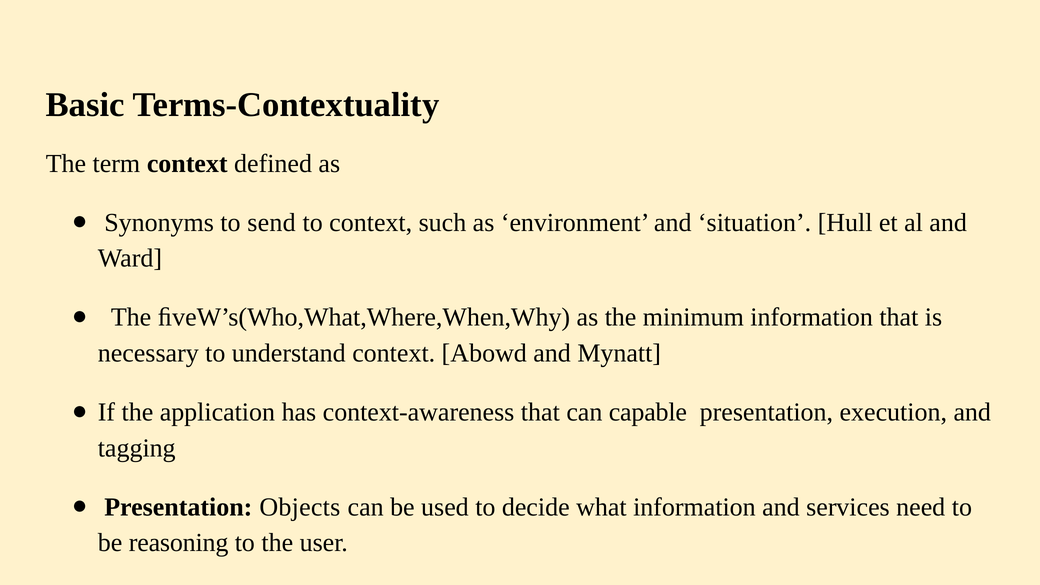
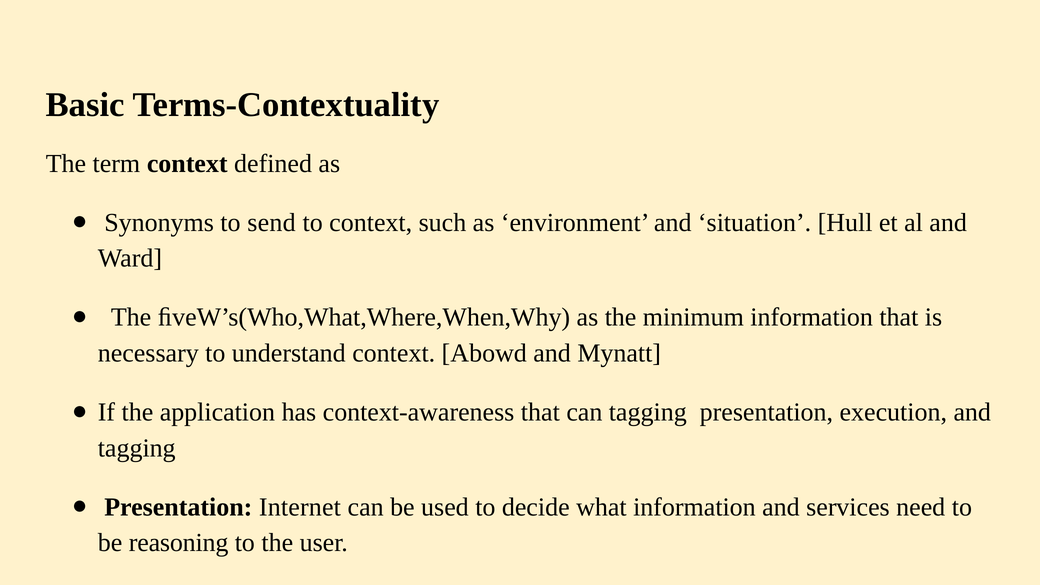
can capable: capable -> tagging (648, 412)
Objects: Objects -> Internet (300, 507)
